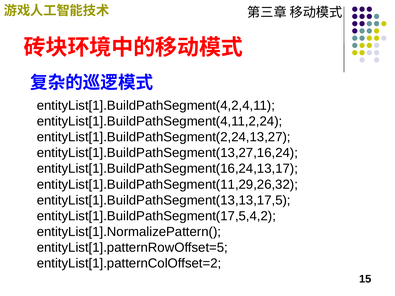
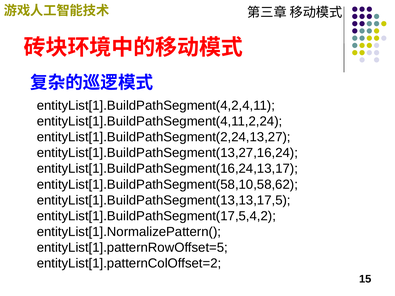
entityList[1].BuildPathSegment(11,29,26,32: entityList[1].BuildPathSegment(11,29,26,32 -> entityList[1].BuildPathSegment(58,10,58,62 (167, 185)
